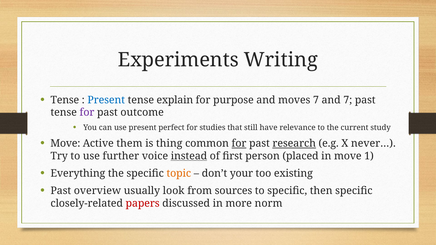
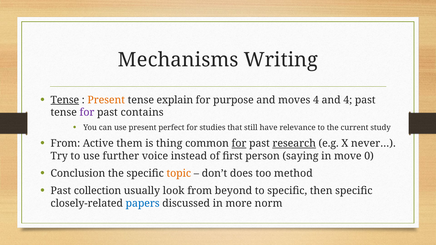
Experiments: Experiments -> Mechanisms (178, 60)
Tense underline: none -> present (65, 100)
Present colour: blue -> orange (106, 100)
moves 7: 7 -> 4 (316, 100)
and 7: 7 -> 4 (348, 100)
outcome: outcome -> contains (142, 113)
Move: Move -> From (65, 144)
instead underline: present -> none (189, 156)
placed: placed -> saying (300, 156)
1: 1 -> 0 (369, 156)
Everything: Everything -> Conclusion (78, 174)
your: your -> does (241, 174)
existing: existing -> method (293, 174)
overview: overview -> collection (98, 191)
sources: sources -> beyond (233, 191)
papers colour: red -> blue (143, 204)
